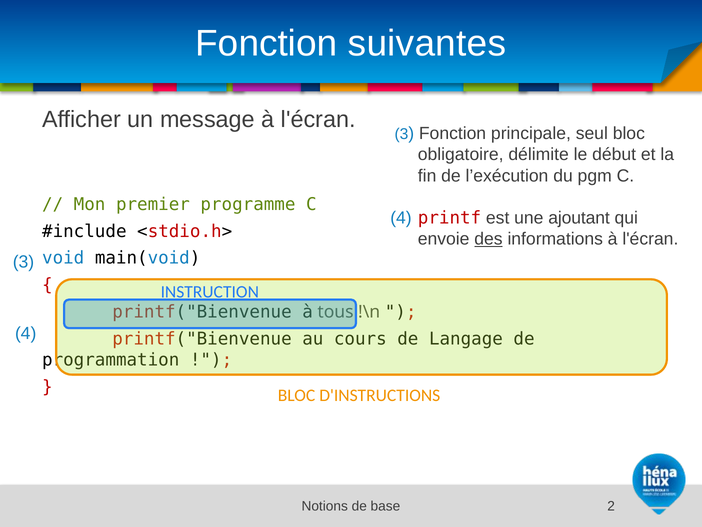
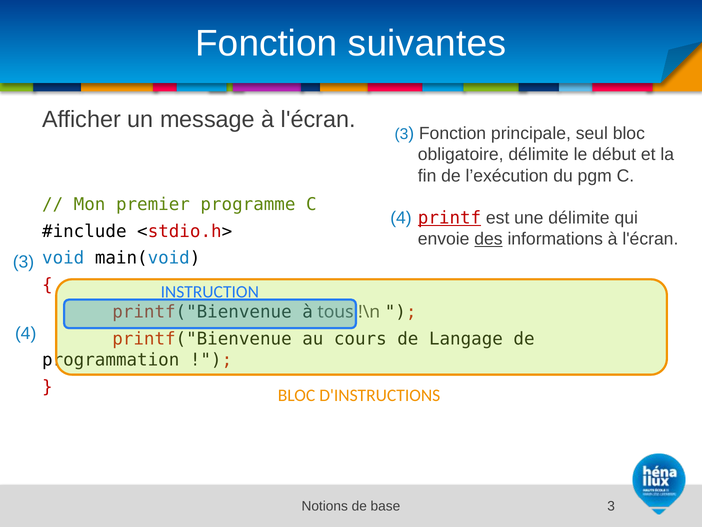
printf underline: none -> present (450, 218)
une ajoutant: ajoutant -> délimite (579, 218)
base 2: 2 -> 3 (611, 506)
